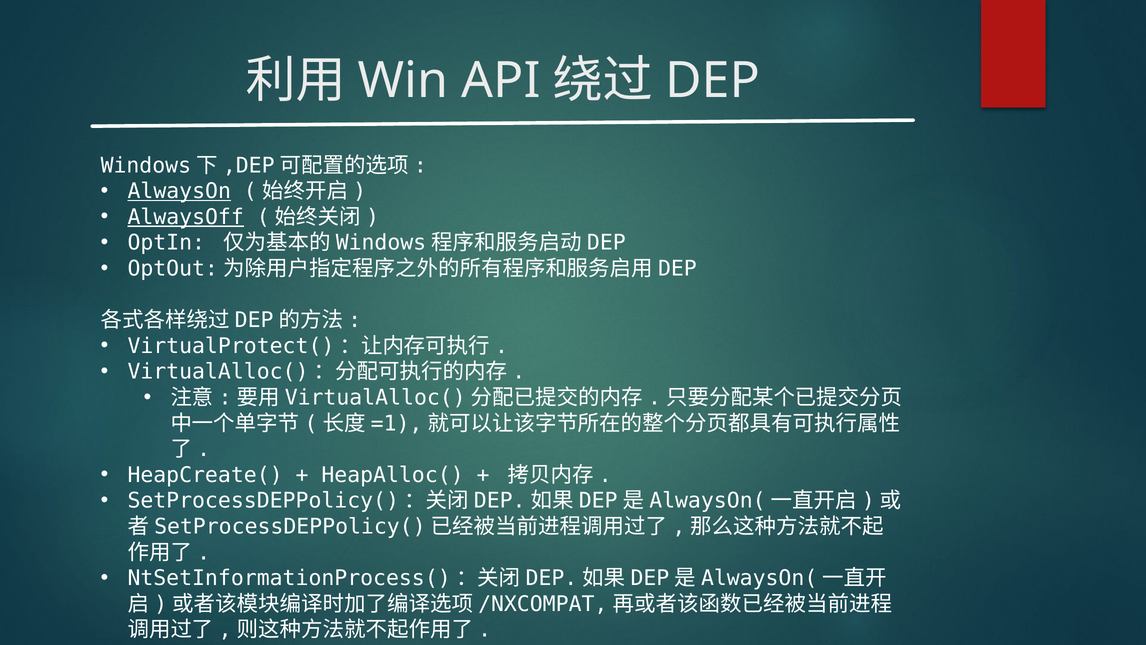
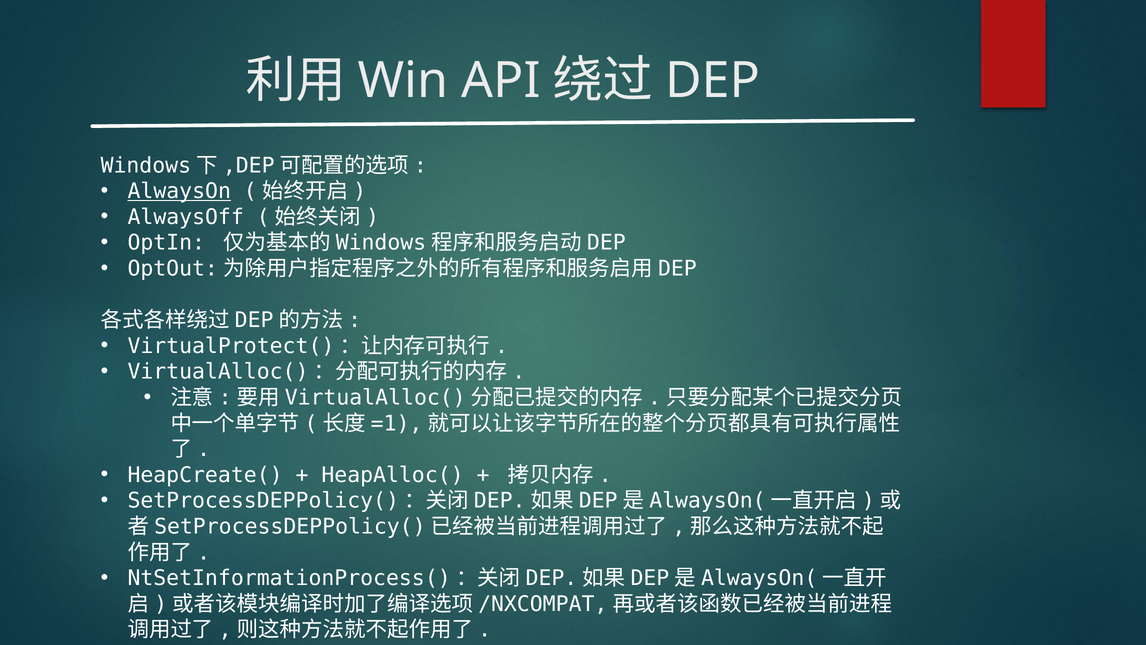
AlwaysOff underline: present -> none (186, 217)
